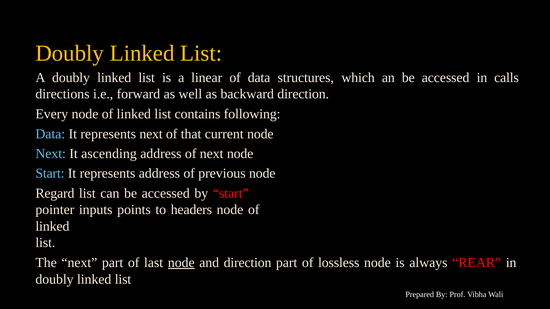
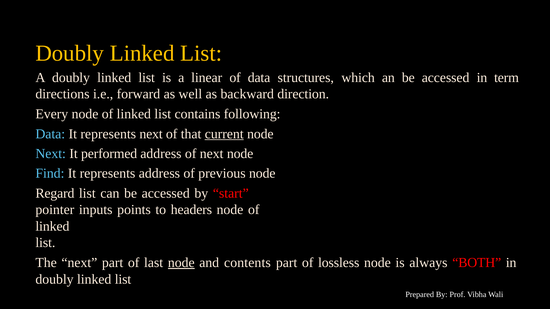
calls: calls -> term (506, 78)
current underline: none -> present (224, 134)
ascending: ascending -> performed (109, 154)
Start: Start -> Find (50, 174)
and direction: direction -> contents (247, 263)
REAR: REAR -> BOTH (477, 263)
